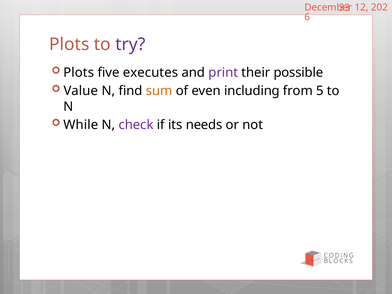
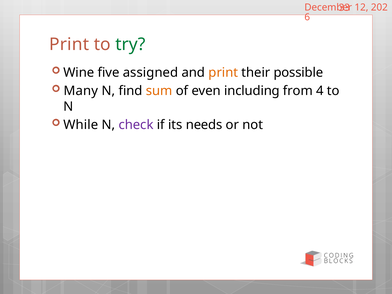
Plots: Plots -> Print (69, 44)
try colour: purple -> green (130, 44)
Plots: Plots -> Wine (79, 73)
executes: executes -> assigned (150, 73)
print colour: purple -> orange (223, 73)
Value: Value -> Many (81, 91)
5: 5 -> 4 (320, 91)
